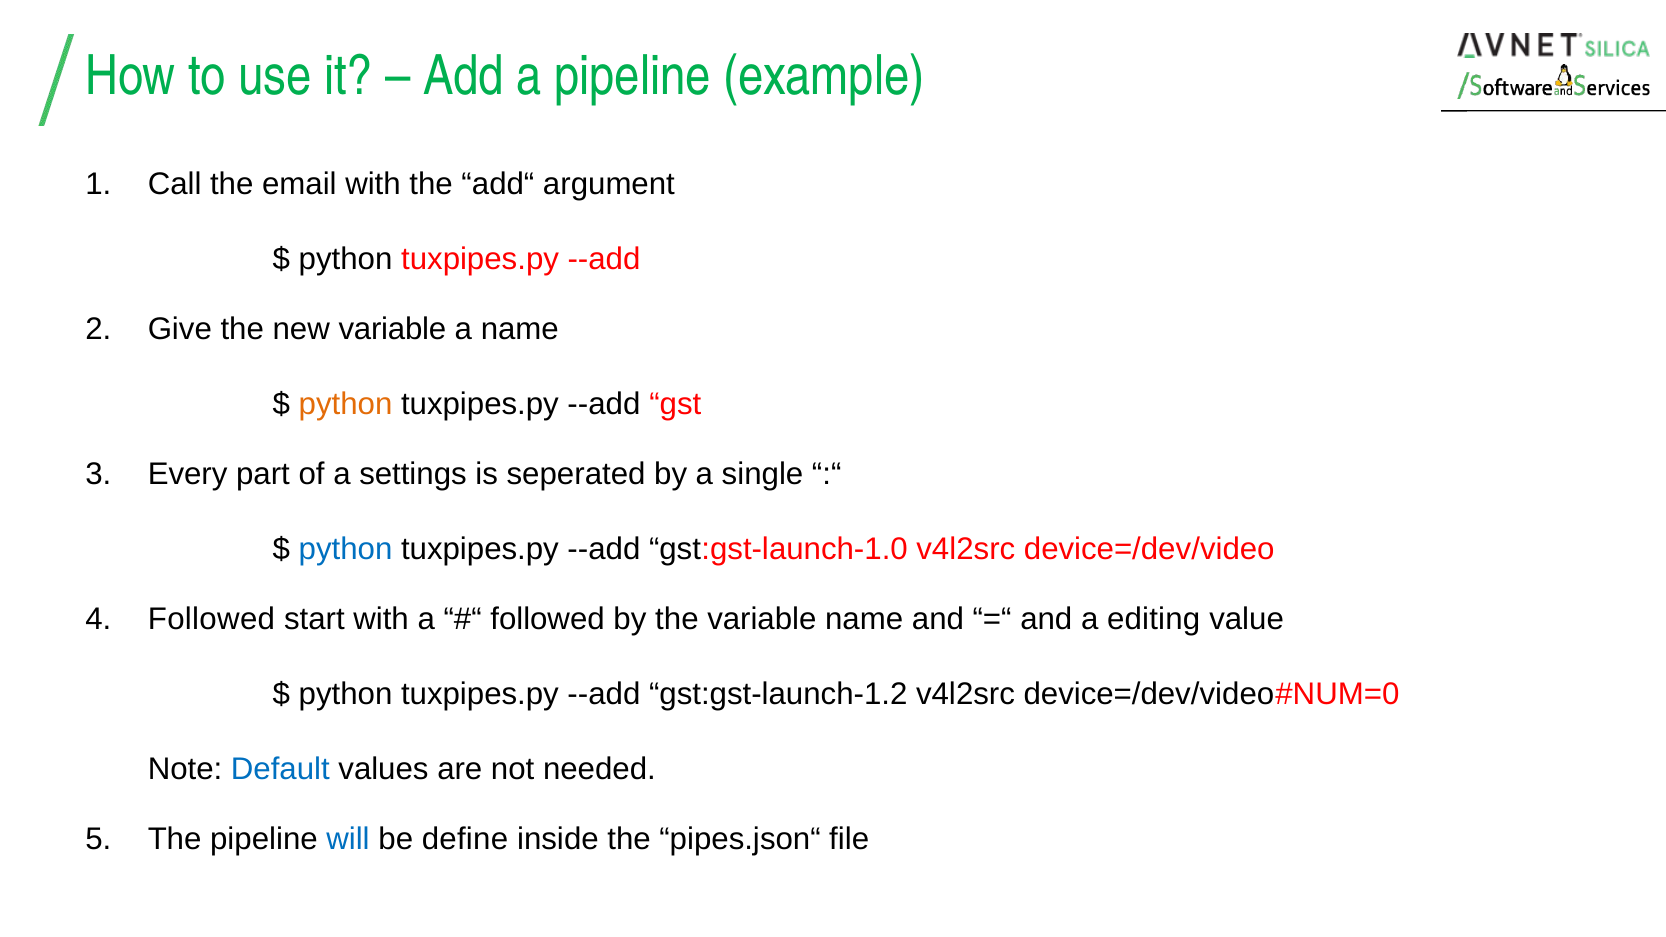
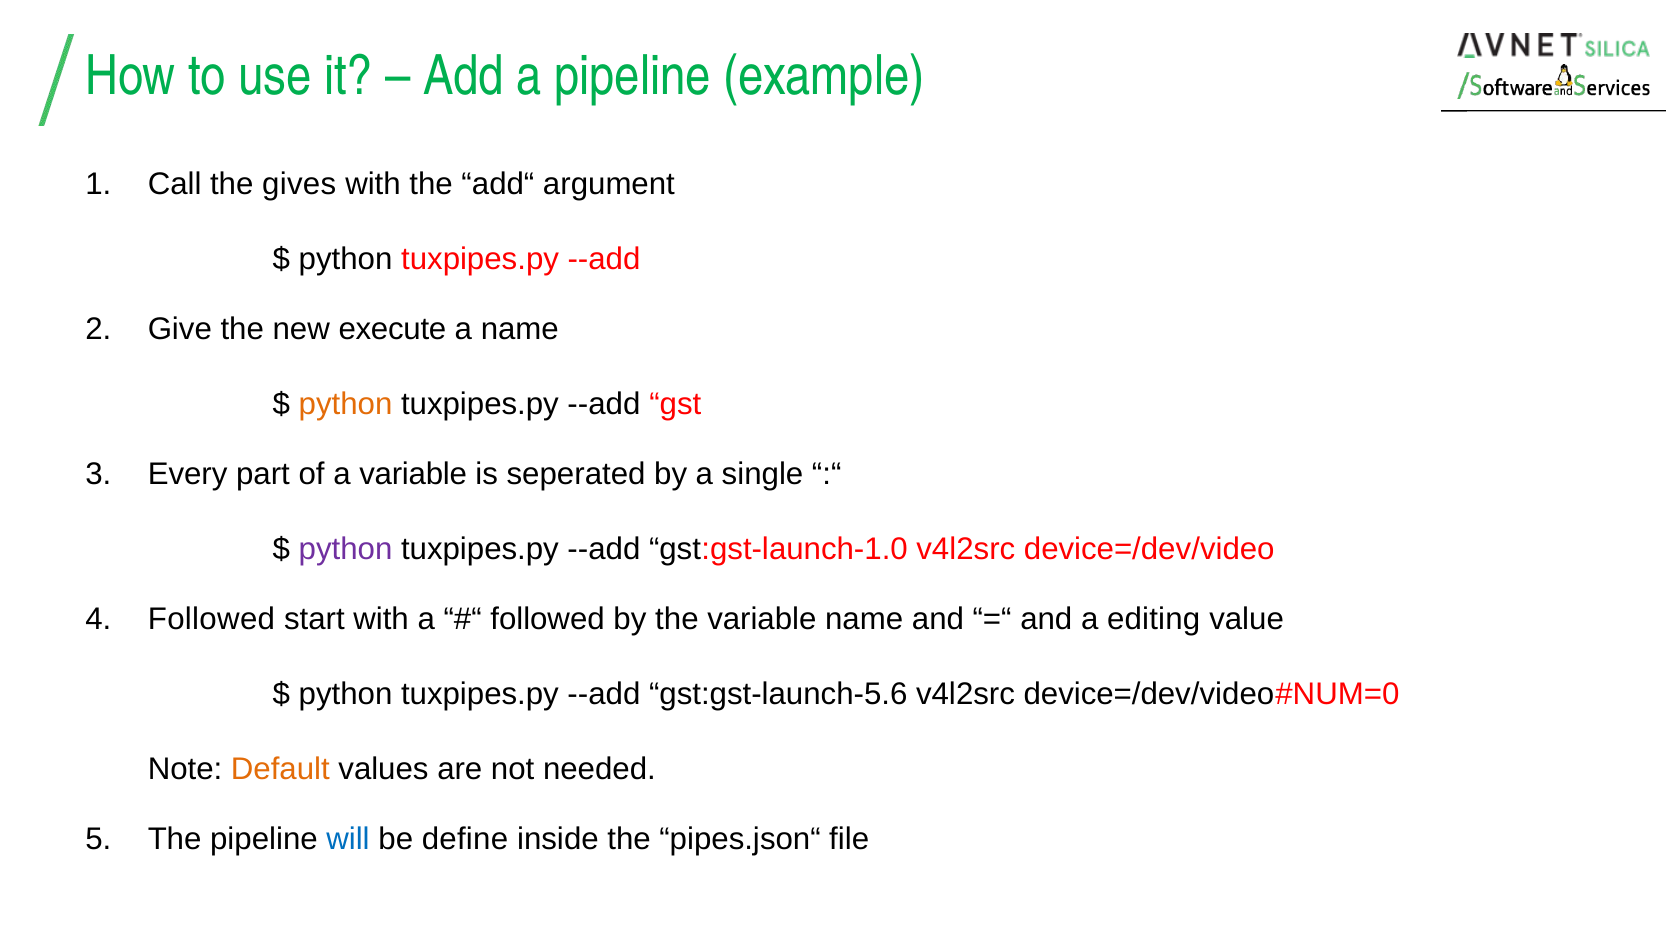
email: email -> gives (299, 185)
new variable: variable -> execute (392, 330)
a settings: settings -> variable (413, 474)
python colour: blue -> purple (346, 549)
gst:gst-launch-1.2: gst:gst-launch-1.2 -> gst:gst-launch-5.6 (778, 694)
Default colour: blue -> orange (280, 769)
